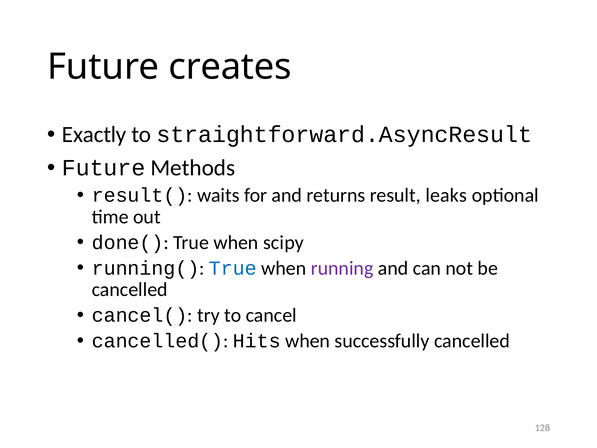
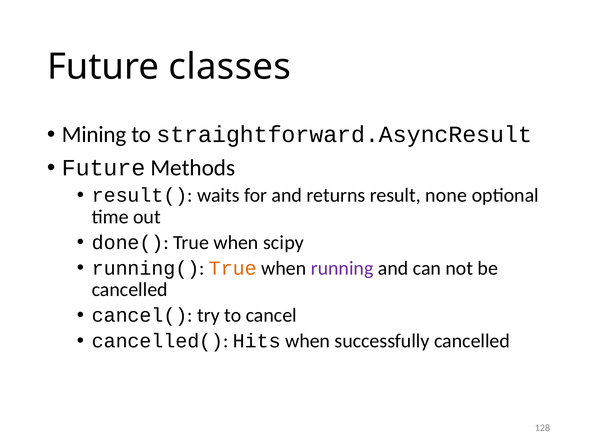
creates: creates -> classes (230, 67)
Exactly: Exactly -> Mining (94, 135)
leaks: leaks -> none (446, 195)
True colour: blue -> orange (233, 268)
